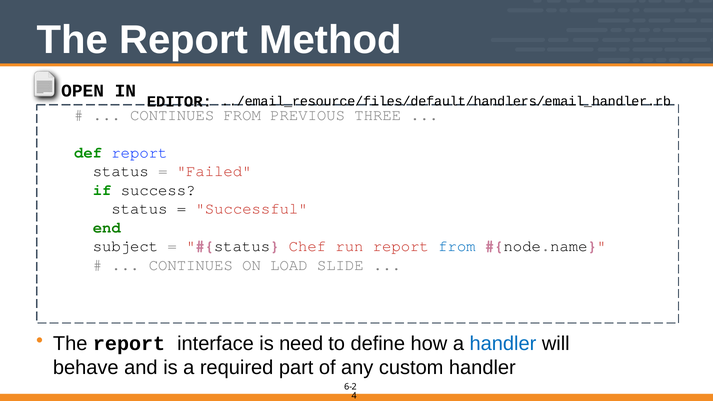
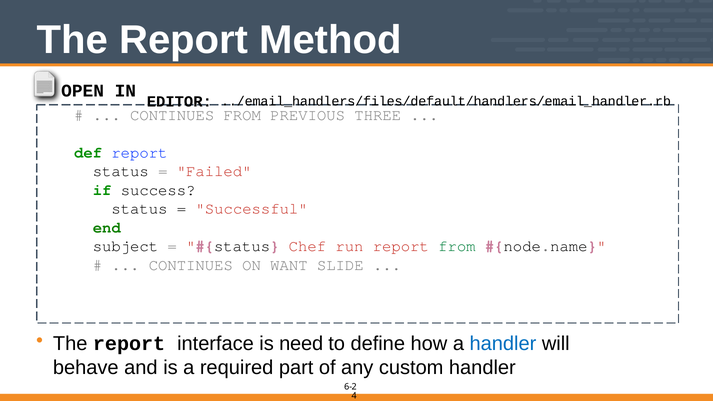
../email_resource/files/default/handlers/email_handler.rb: ../email_resource/files/default/handlers/email_handler.rb -> ../email_handlers/files/default/handlers/email_handler.rb (446, 101)
from colour: blue -> green (457, 246)
LOAD: LOAD -> WANT (289, 265)
